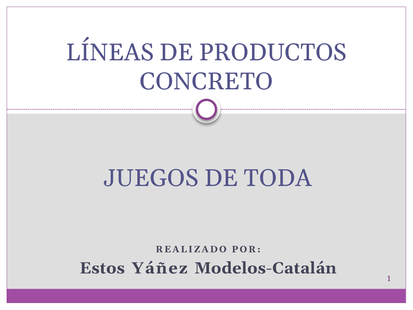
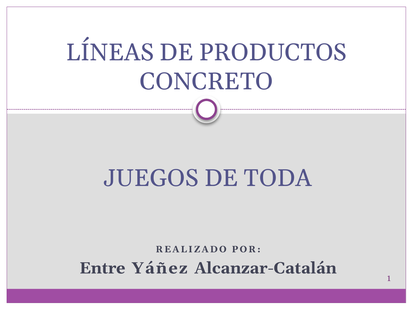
Estos: Estos -> Entre (102, 268)
Modelos-Catalán: Modelos-Catalán -> Alcanzar-Catalán (266, 268)
